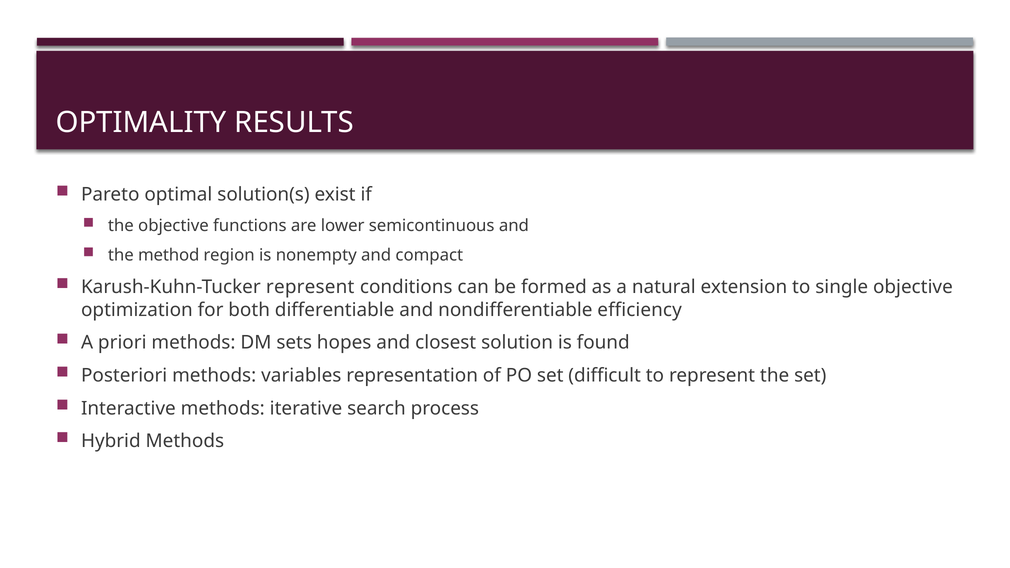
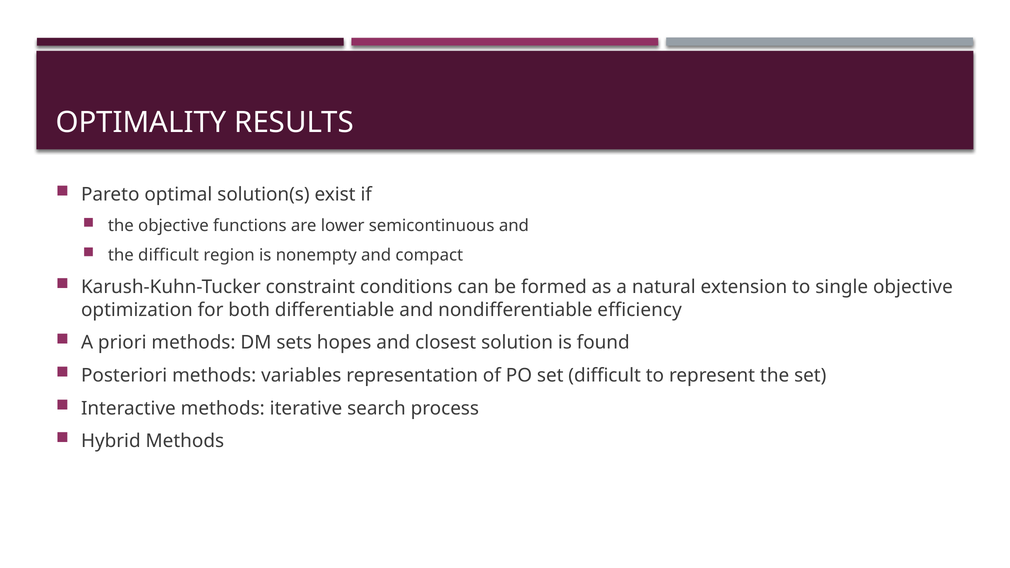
the method: method -> difficult (169, 255)
Karush-Kuhn-Tucker represent: represent -> constraint (310, 287)
